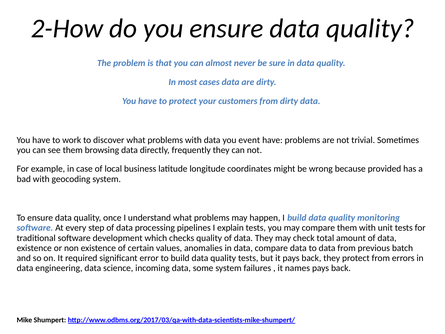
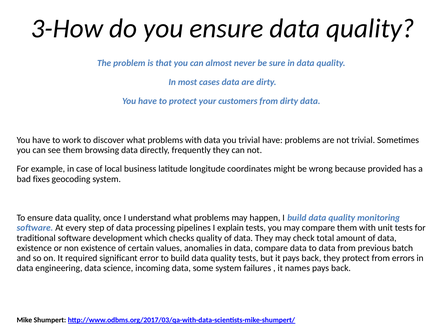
2-How: 2-How -> 3-How (67, 28)
you event: event -> trivial (249, 140)
bad with: with -> fixes (41, 179)
